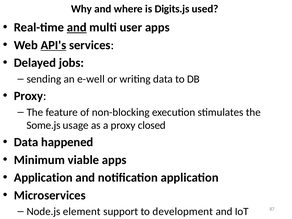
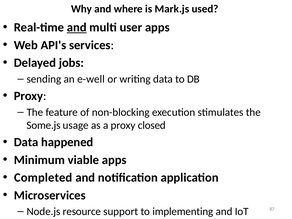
Digits.js: Digits.js -> Mark.js (172, 9)
API's underline: present -> none (53, 45)
Application: Application -> Completed (43, 178)
element: element -> resource (82, 212)
development: development -> implementing (183, 212)
